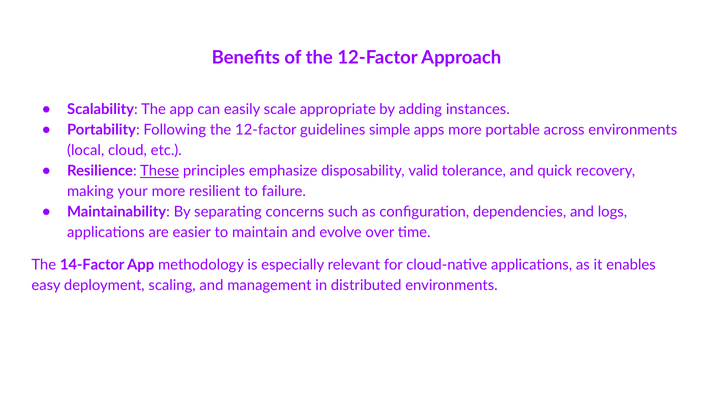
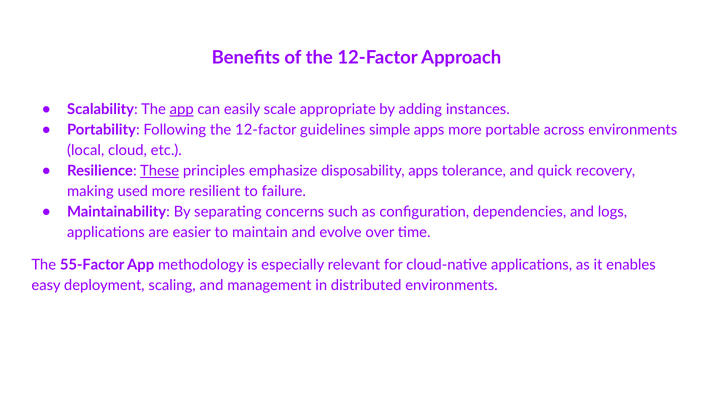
app underline: none -> present (182, 110)
disposability valid: valid -> apps (423, 171)
your: your -> used (133, 192)
14-Factor: 14-Factor -> 55-Factor (92, 265)
